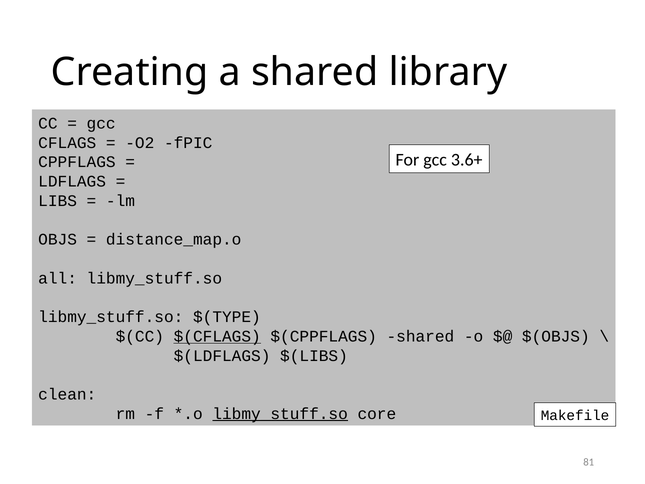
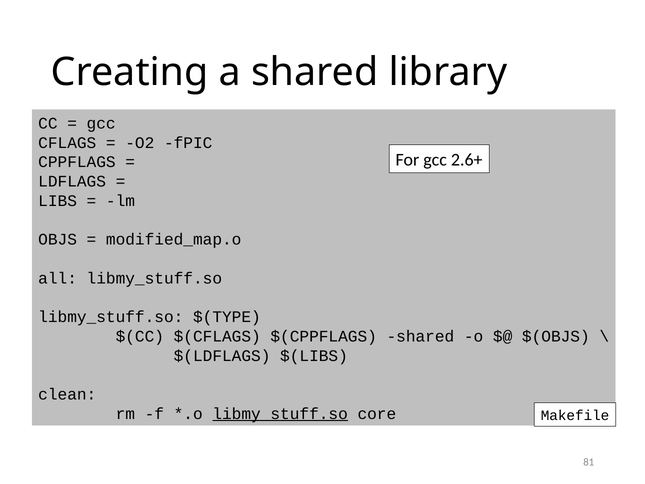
3.6+: 3.6+ -> 2.6+ (467, 160)
distance_map.o: distance_map.o -> modified_map.o (174, 239)
$(CFLAGS underline: present -> none (217, 336)
